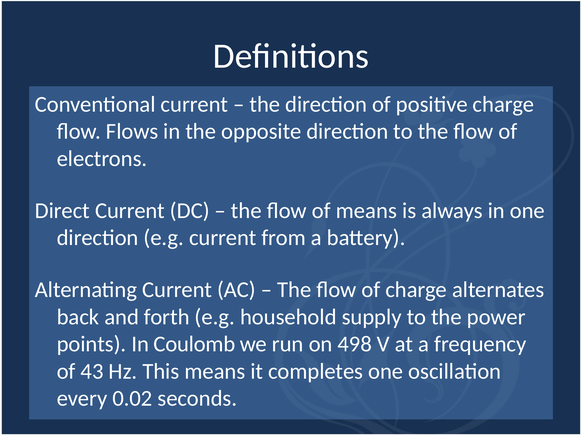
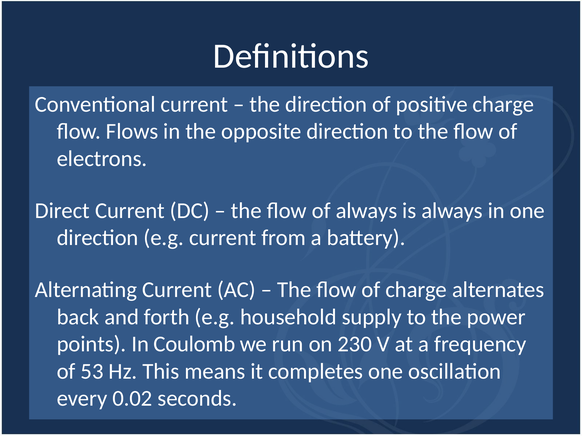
of means: means -> always (366, 211)
498: 498 -> 230 (355, 345)
43: 43 -> 53 (92, 372)
